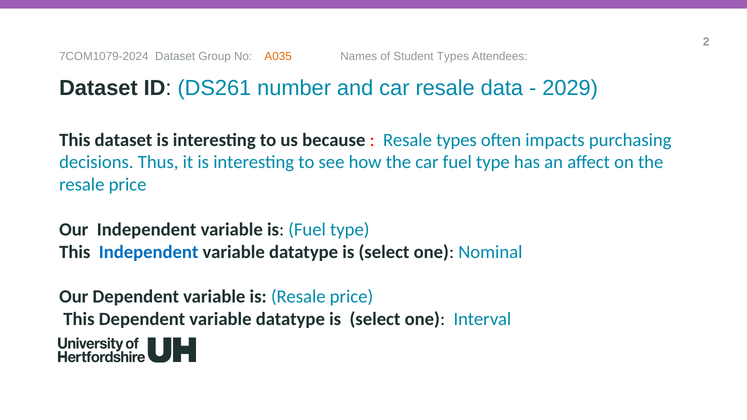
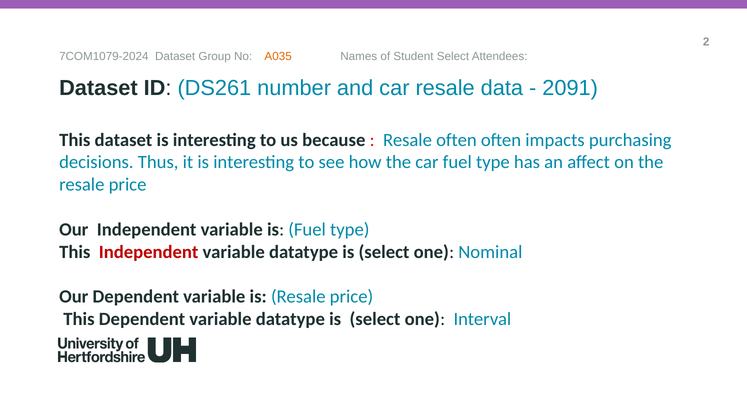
Student Types: Types -> Select (453, 56)
2029: 2029 -> 2091 (570, 88)
Resale types: types -> often (456, 140)
Independent colour: blue -> red (149, 252)
